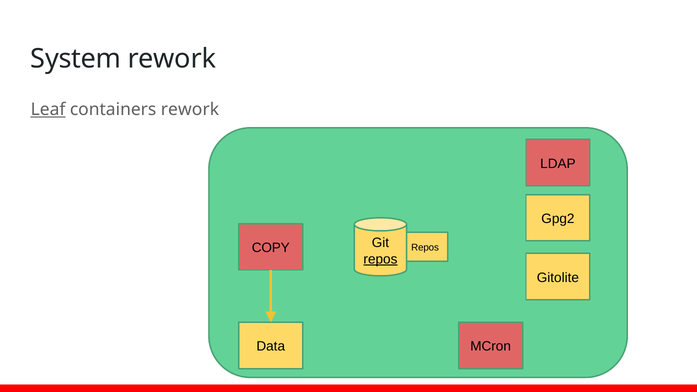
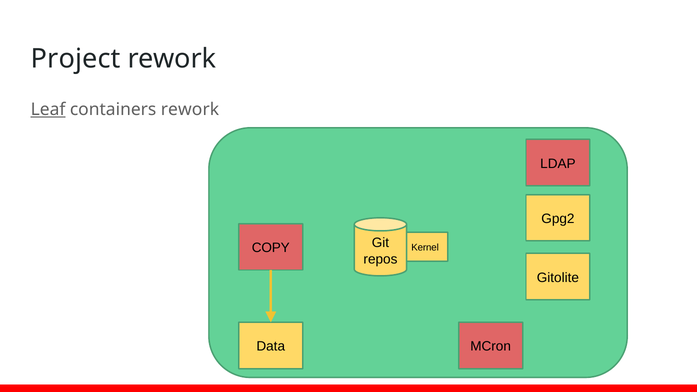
System: System -> Project (76, 59)
Repos: Repos -> Kernel (425, 248)
repos underline: present -> none (380, 259)
